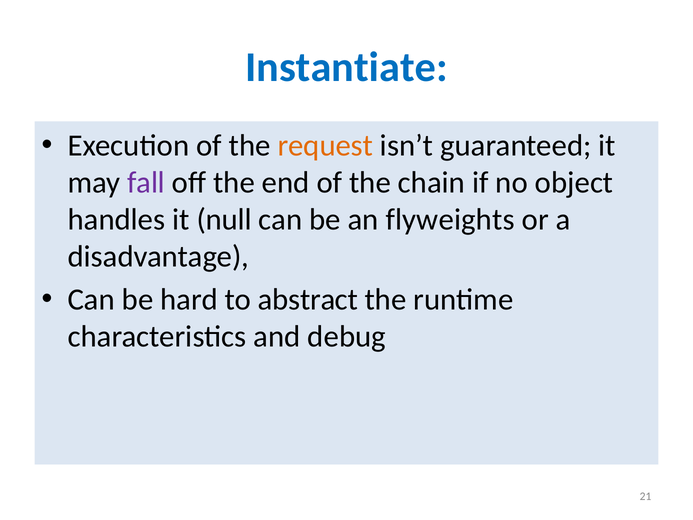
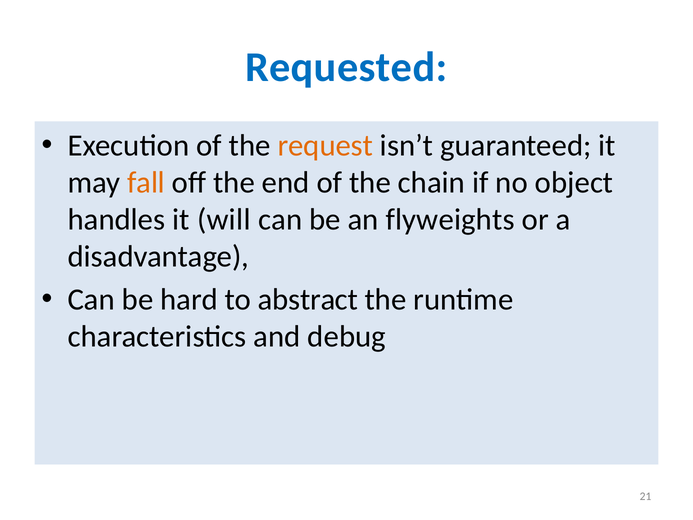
Instantiate: Instantiate -> Requested (346, 67)
fall colour: purple -> orange (146, 182)
null: null -> will (224, 219)
